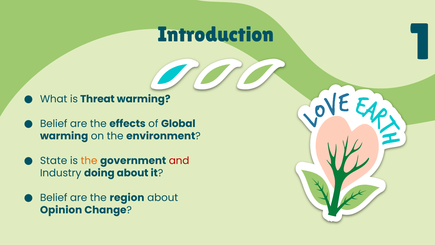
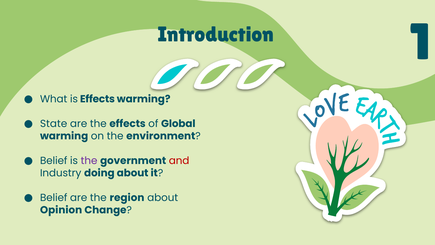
is Threat: Threat -> Effects (97, 99)
Belief: Belief -> State (54, 124)
State: State -> Belief (54, 161)
the colour: orange -> purple (89, 161)
